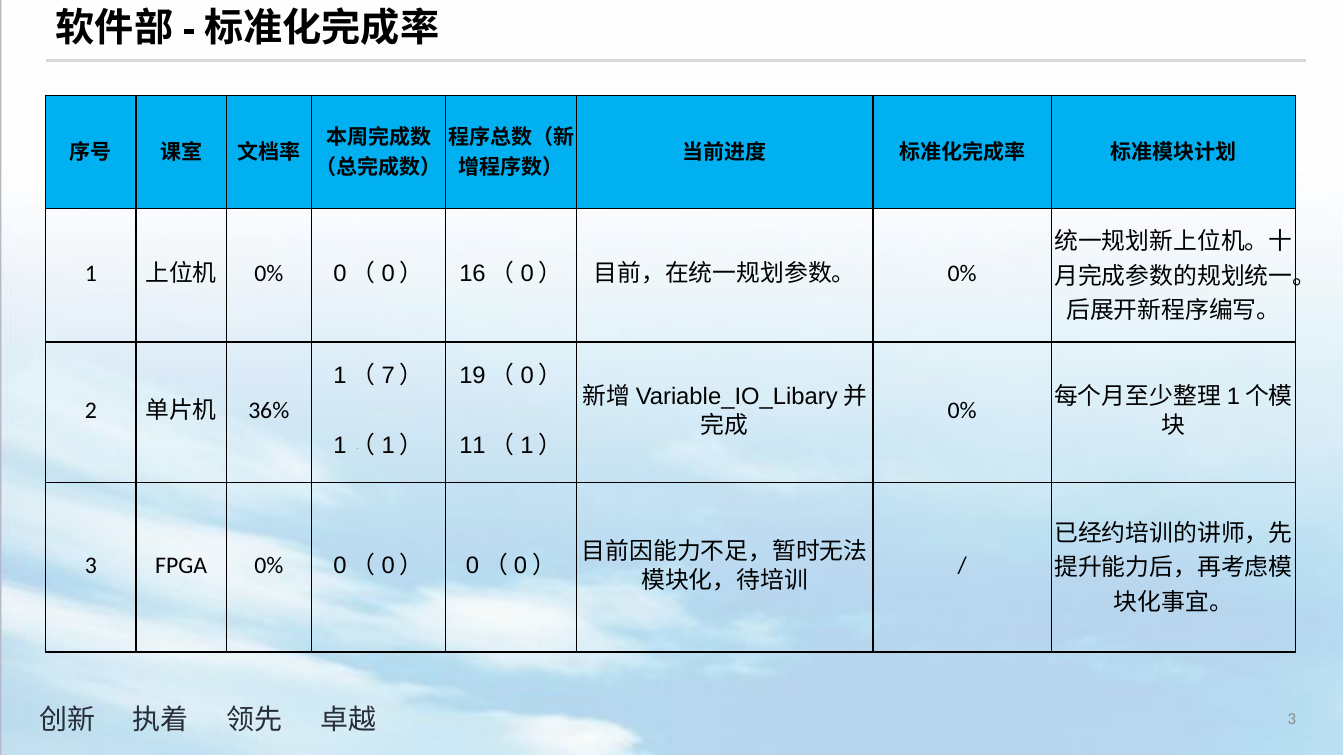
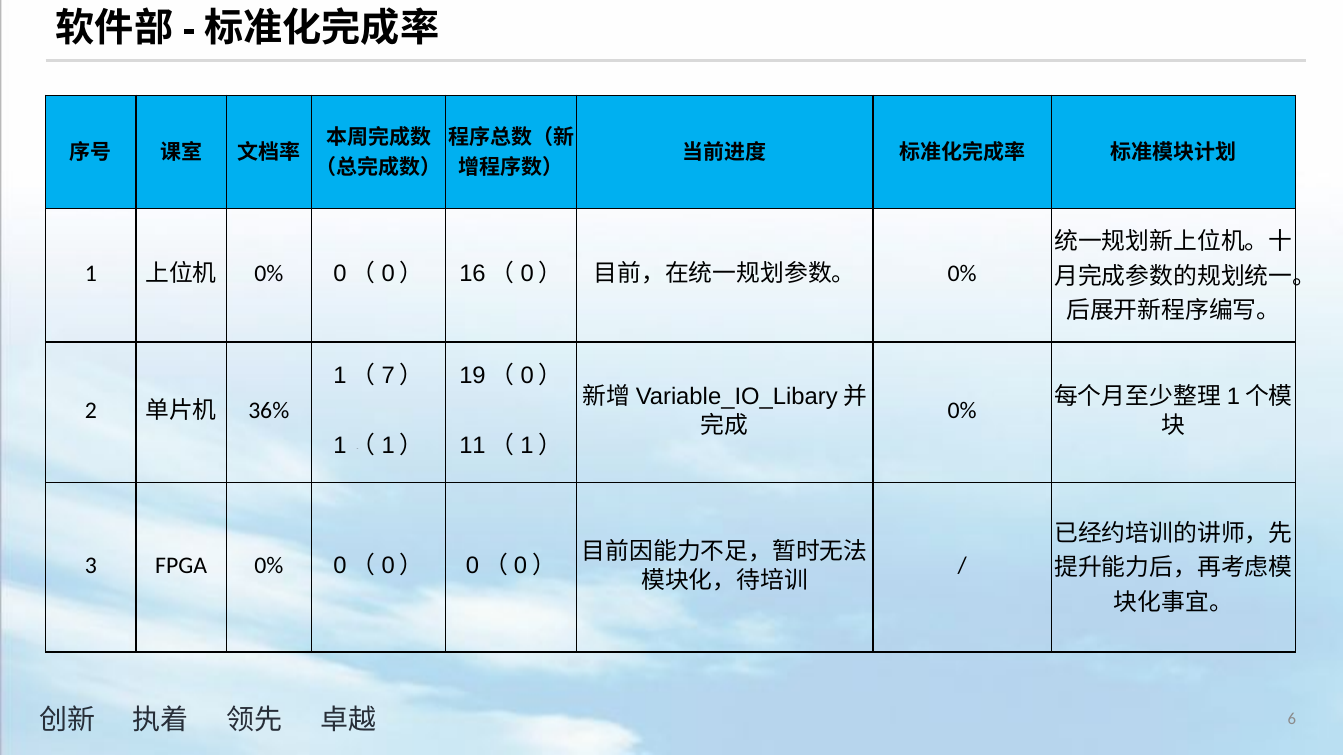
3: 3 -> 6 (1292, 719)
